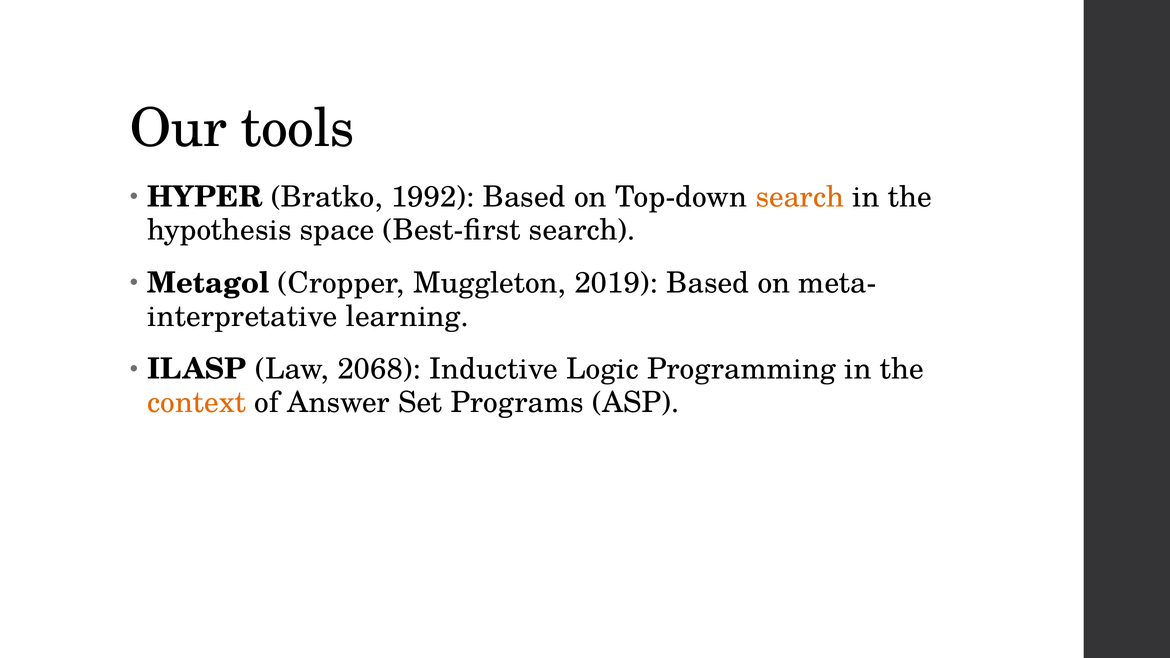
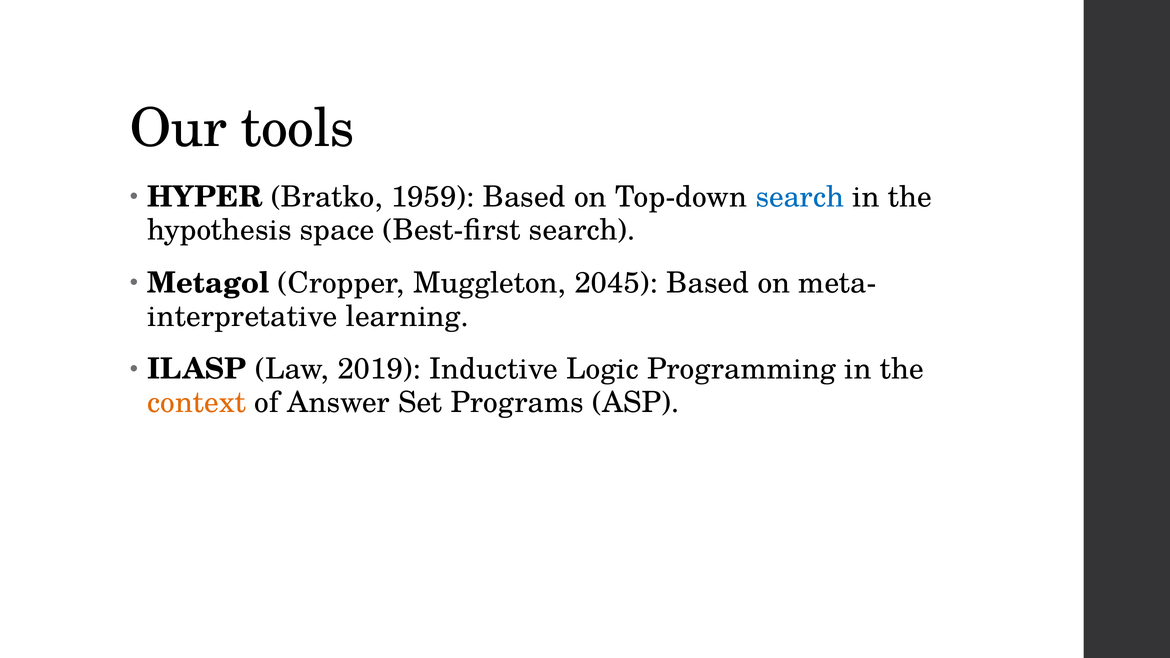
1992: 1992 -> 1959 (433, 197)
search colour: orange -> blue (800, 197)
2019: 2019 -> 2045 (616, 283)
2068: 2068 -> 2019 (379, 369)
